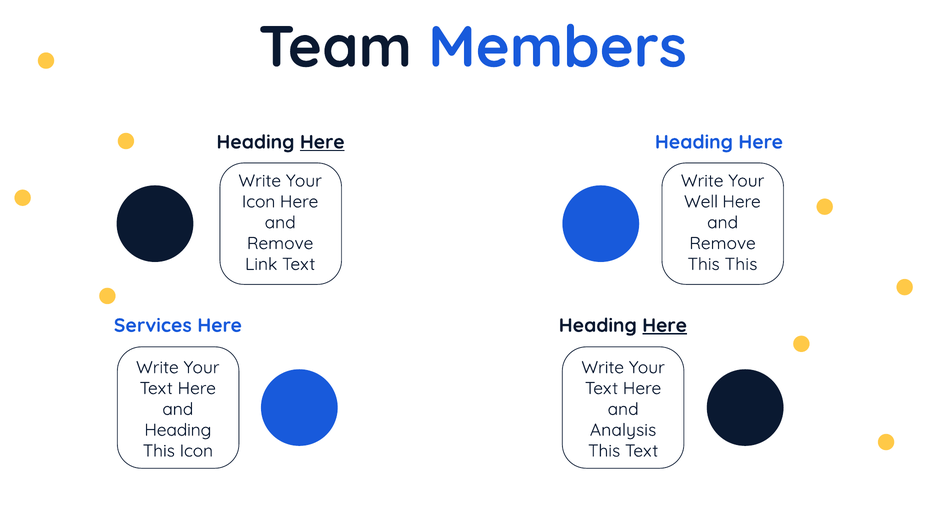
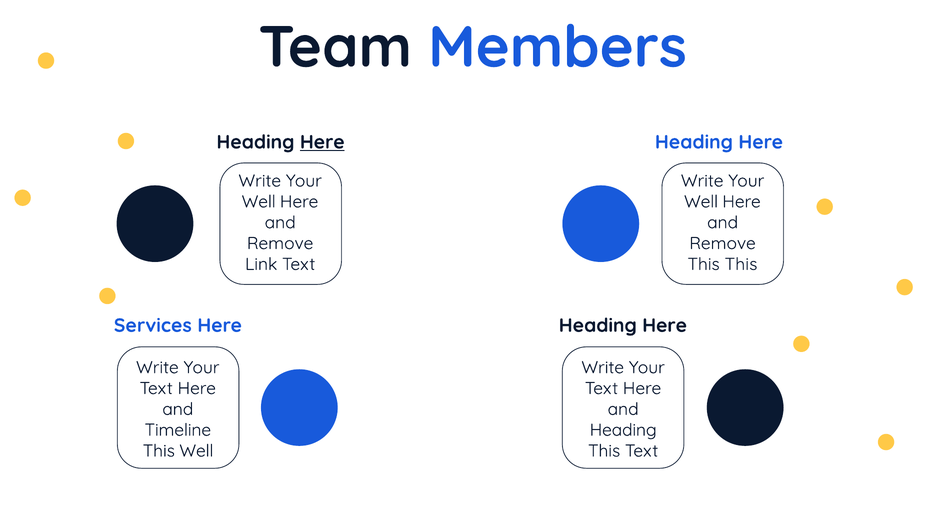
Icon: Icon -> Well (259, 202)
Here underline: present -> none (665, 326)
Heading: Heading -> Timeline (178, 430)
Analysis: Analysis -> Heading (623, 430)
This Icon: Icon -> Well (196, 451)
